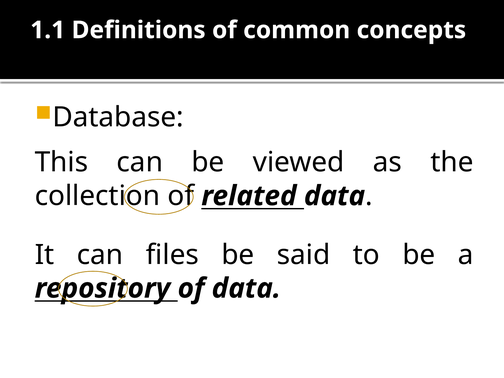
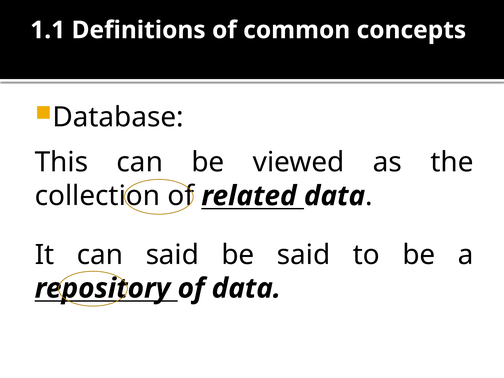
can files: files -> said (172, 255)
